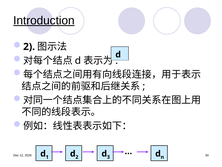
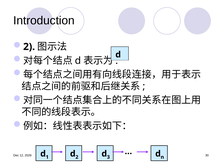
Introduction underline: present -> none (44, 20)
